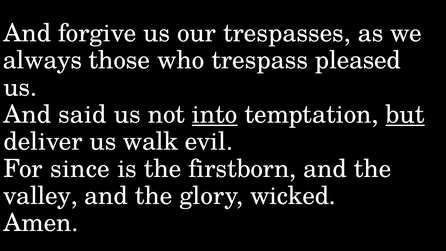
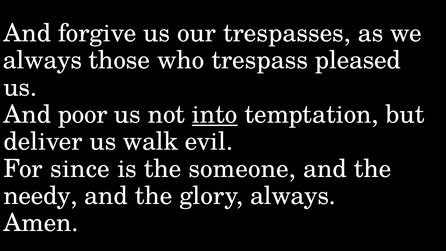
said: said -> poor (83, 114)
but underline: present -> none (405, 114)
firstborn: firstborn -> someone (242, 169)
valley: valley -> needy (40, 196)
glory wicked: wicked -> always (293, 196)
